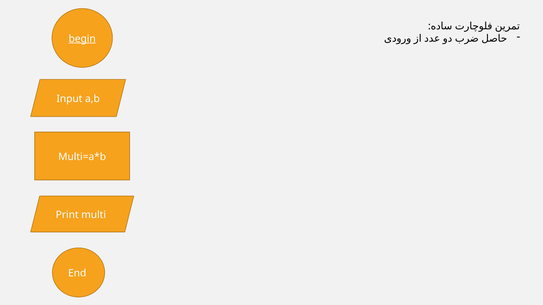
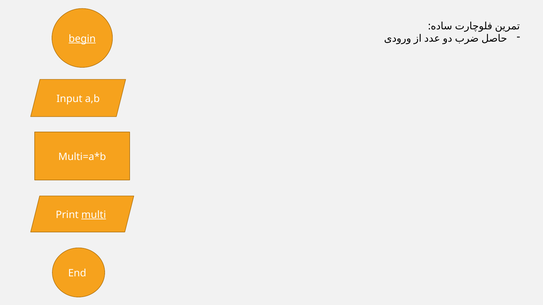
multi underline: none -> present (94, 215)
